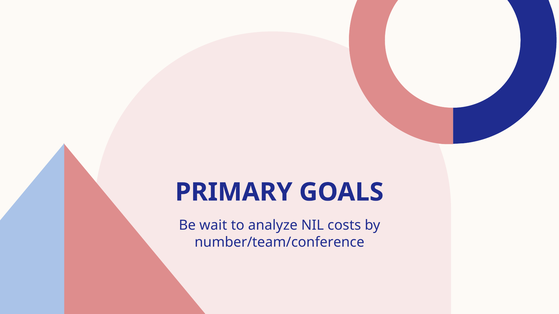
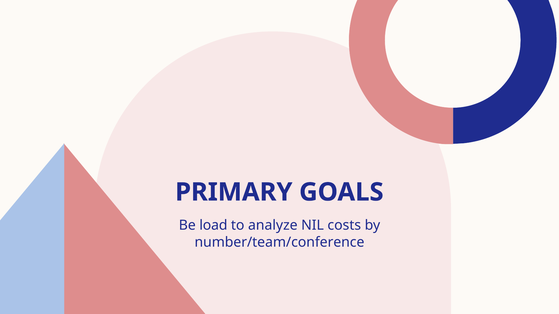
wait: wait -> load (213, 226)
